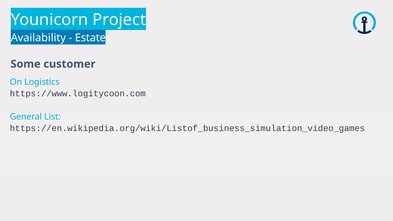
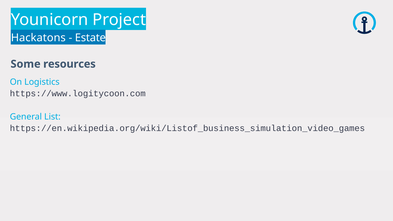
Availability: Availability -> Hackatons (38, 38)
customer: customer -> resources (69, 64)
